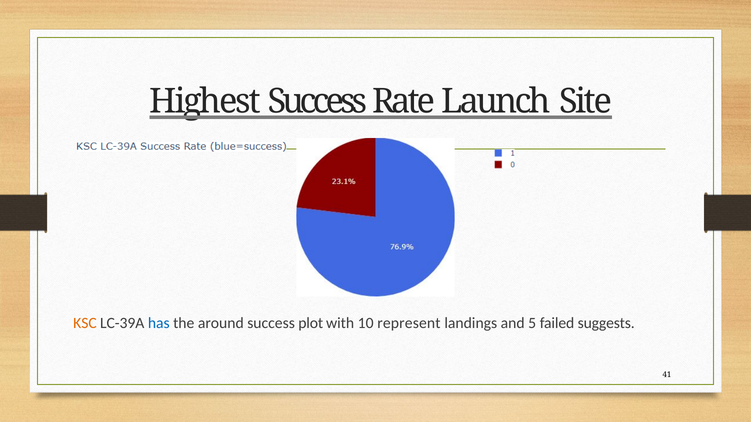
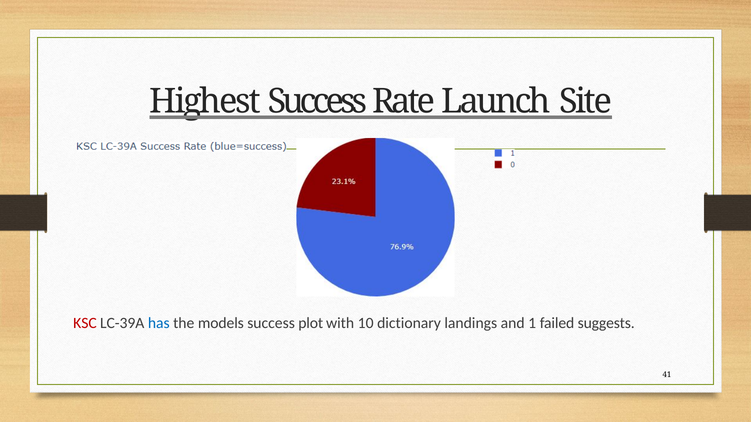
KSC colour: orange -> red (85, 323)
around: around -> models (221, 323)
represent: represent -> dictionary (409, 323)
5: 5 -> 1 (532, 323)
